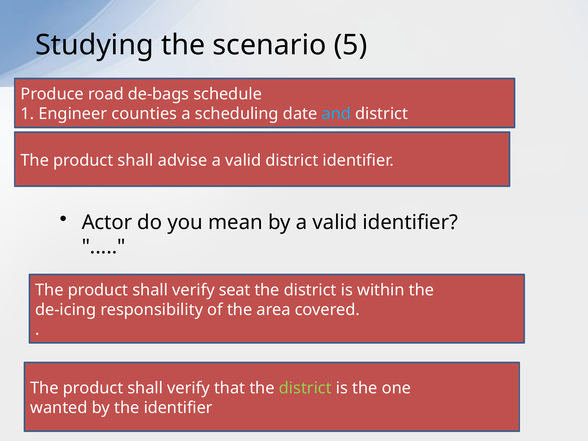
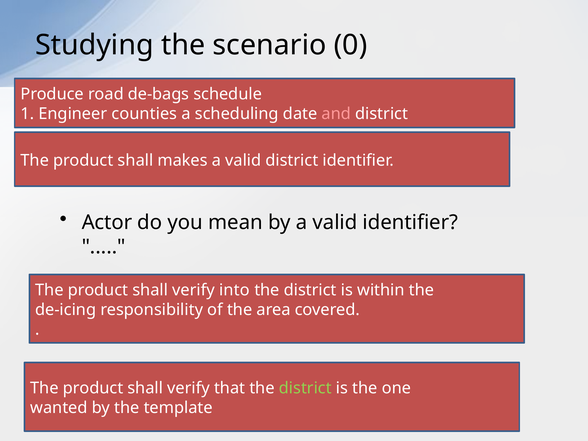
5: 5 -> 0 (350, 45)
and colour: light blue -> pink (336, 114)
advise: advise -> makes (183, 160)
seat: seat -> into (234, 290)
the identifier: identifier -> template (178, 408)
